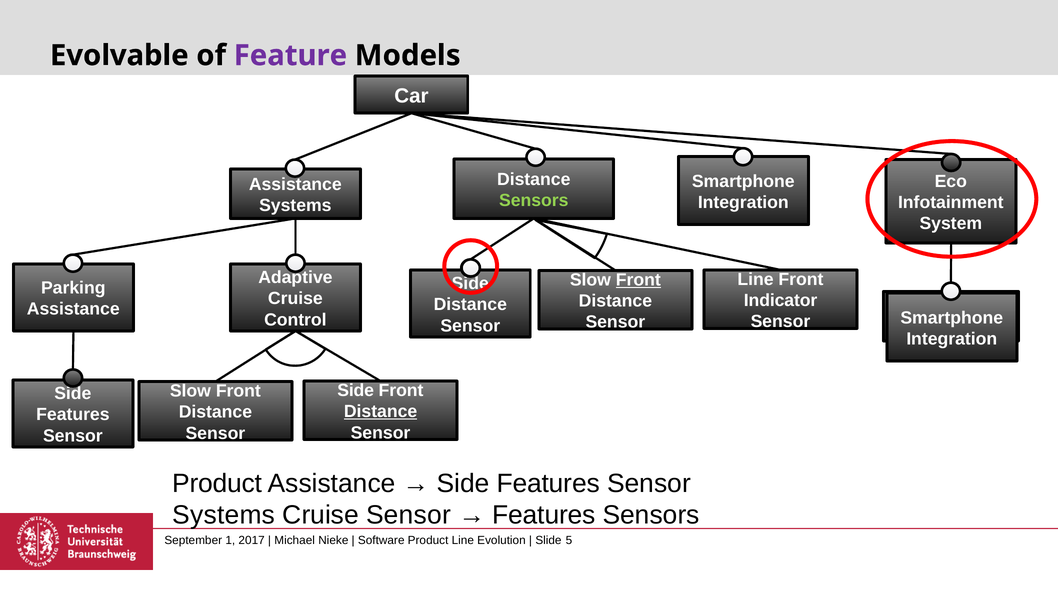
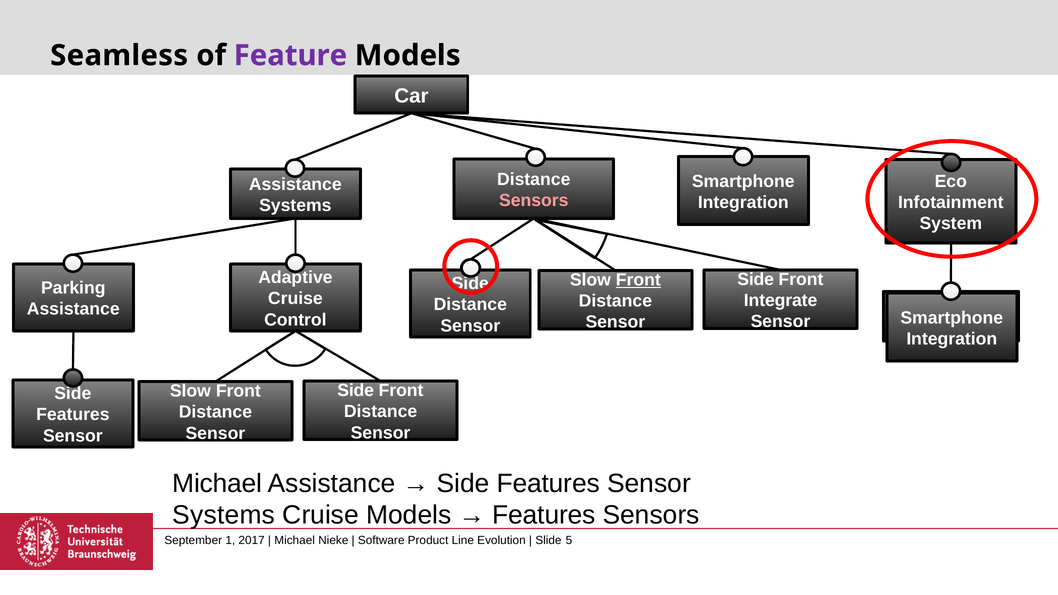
Evolvable: Evolvable -> Seamless (119, 55)
Sensors colour: light green -> pink (534, 201)
Line: Line -> Side (756, 279)
Indicator: Indicator -> Integrate (781, 300)
Distance underline: present -> none (381, 412)
Product: Product -> Michael (217, 484)
Cruise Sensor: Sensor -> Models (409, 515)
